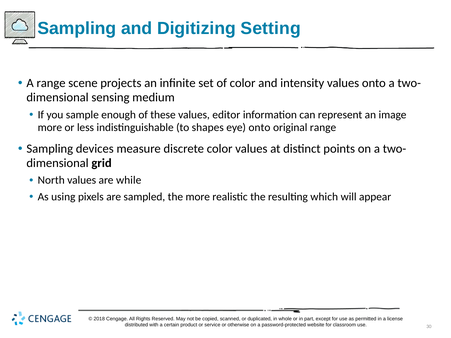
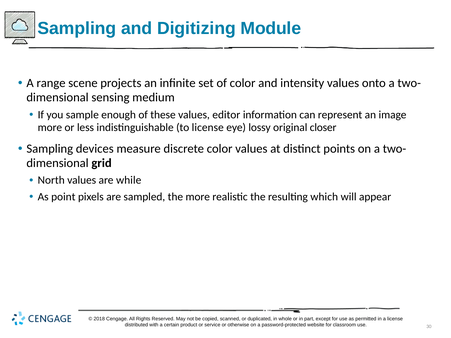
Setting: Setting -> Module (271, 29)
to shapes: shapes -> license (208, 128)
eye onto: onto -> lossy (260, 128)
original range: range -> closer (323, 128)
using: using -> point (63, 197)
